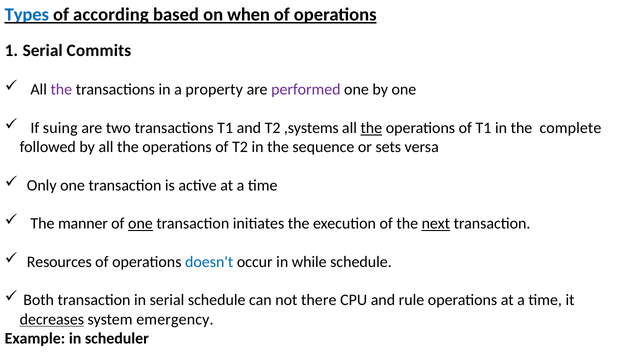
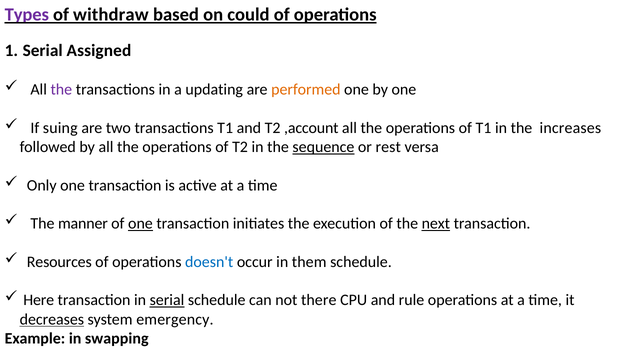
Types colour: blue -> purple (27, 15)
according: according -> withdraw (111, 15)
when: when -> could (248, 15)
Commits: Commits -> Assigned (99, 51)
property: property -> updating (214, 90)
performed colour: purple -> orange (306, 90)
,systems: ,systems -> ,account (311, 128)
the underline: present -> none (371, 128)
complete: complete -> increases (570, 128)
sequence underline: none -> present (323, 147)
sets: sets -> rest (388, 147)
while: while -> them (309, 262)
Both: Both -> Here (39, 300)
serial underline: none -> present (167, 300)
scheduler: scheduler -> swapping (117, 338)
